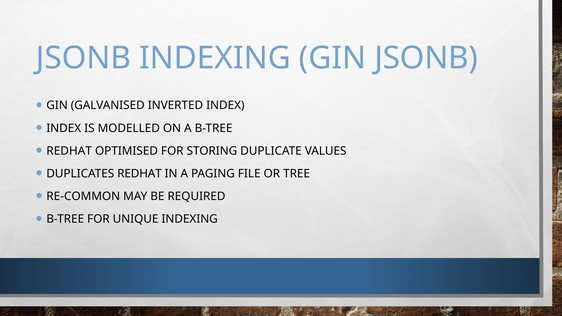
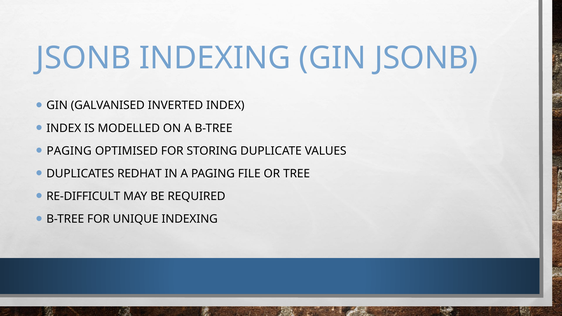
REDHAT: REDHAT -> PAGING (69, 151)
RE-COMMON: RE-COMMON -> RE-DIFFICULT (83, 196)
